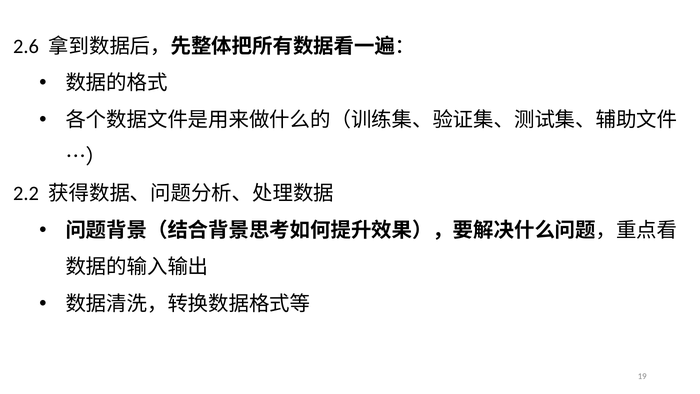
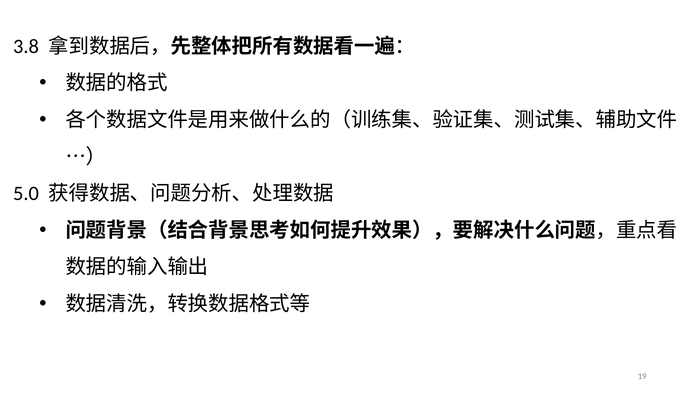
2.6: 2.6 -> 3.8 (26, 46)
2.2: 2.2 -> 5.0 (26, 193)
